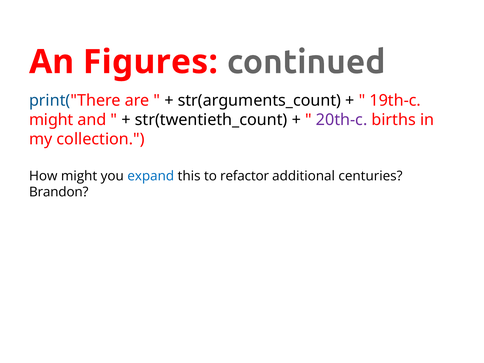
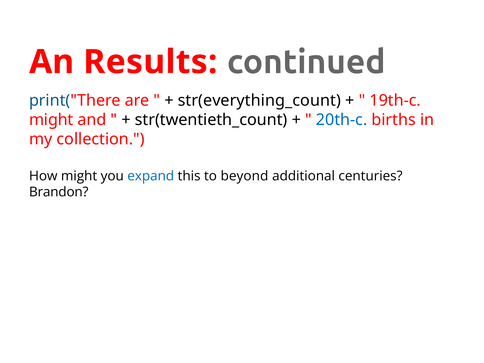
Figures: Figures -> Results (150, 62)
str(arguments_count: str(arguments_count -> str(everything_count (259, 100)
20th-c colour: purple -> blue (342, 120)
refactor: refactor -> beyond (244, 176)
